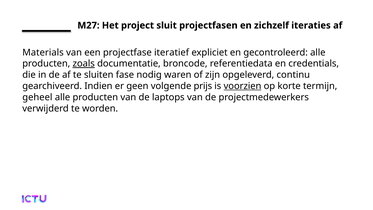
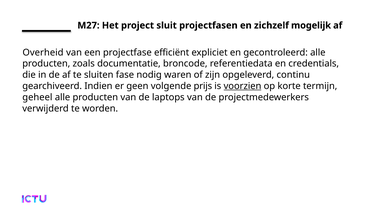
iteraties: iteraties -> mogelijk (311, 25)
Materials: Materials -> Overheid (43, 52)
iteratief: iteratief -> efficiënt (172, 52)
zoals underline: present -> none (84, 64)
